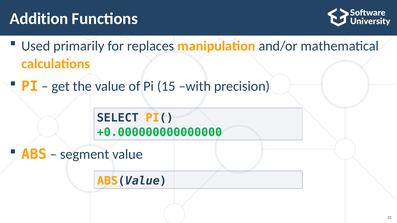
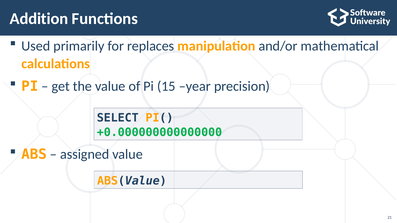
with: with -> year (195, 86)
segment: segment -> assigned (85, 154)
